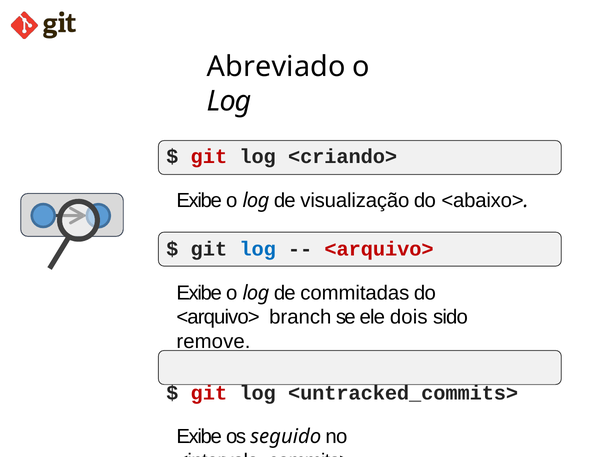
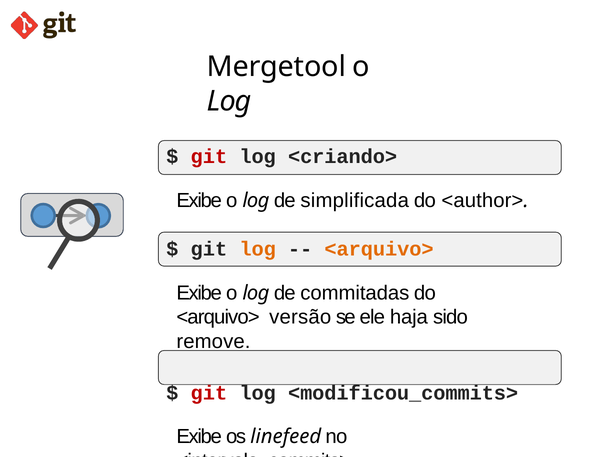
Abreviado: Abreviado -> Mergetool (276, 67)
visualização: visualização -> simplificada (355, 201)
<abaixo>: <abaixo> -> <author> (482, 201)
log colour: blue -> orange (258, 249)
<arquivo> colour: red -> orange (379, 249)
branch: branch -> versão (300, 318)
dois: dois -> haja (409, 318)
<untracked_commits>: <untracked_commits> -> <modificou_commits> (403, 393)
seguido: seguido -> linefeed (286, 437)
